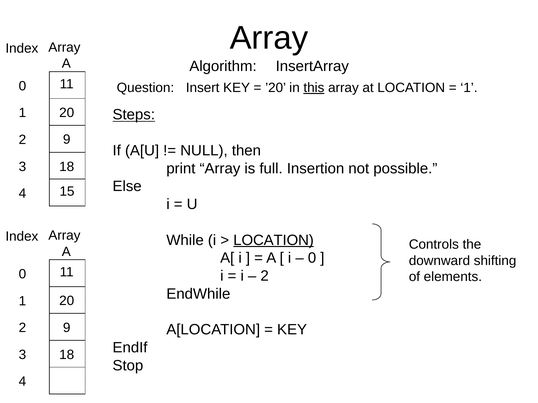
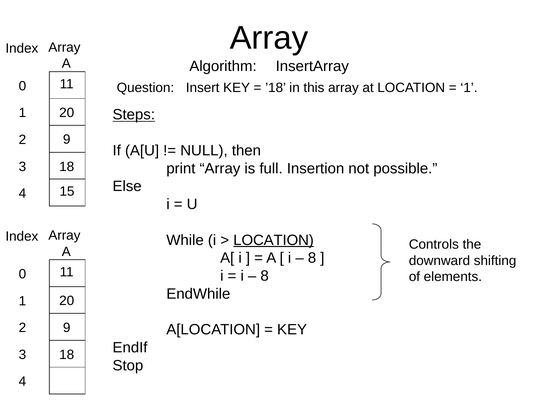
’20: ’20 -> ’18 (276, 88)
this underline: present -> none (314, 88)
0: 0 -> 8 (312, 258)
2: 2 -> 8 (265, 276)
